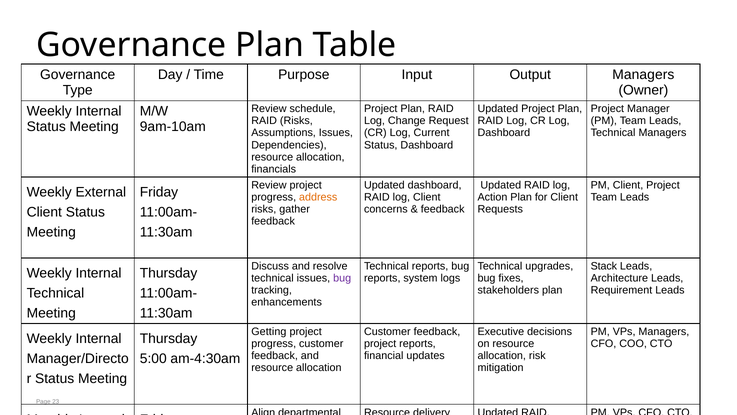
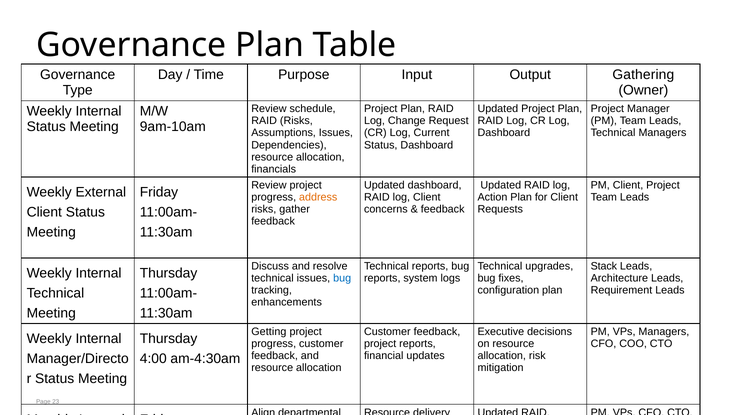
Output Managers: Managers -> Gathering (643, 75)
bug colour: purple -> blue (342, 278)
stakeholders: stakeholders -> configuration (508, 290)
5:00: 5:00 -> 4:00 (153, 358)
